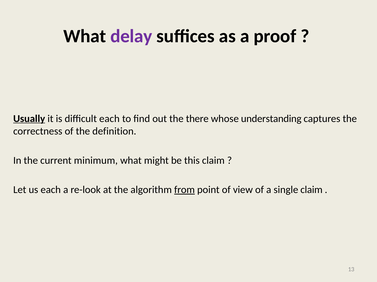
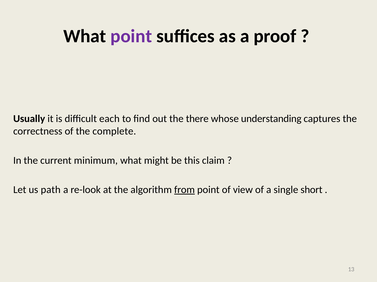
What delay: delay -> point (131, 36)
Usually underline: present -> none (29, 119)
definition: definition -> complete (114, 131)
us each: each -> path (51, 190)
single claim: claim -> short (312, 190)
